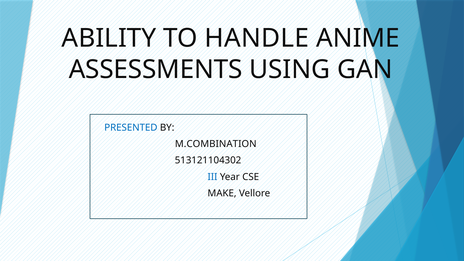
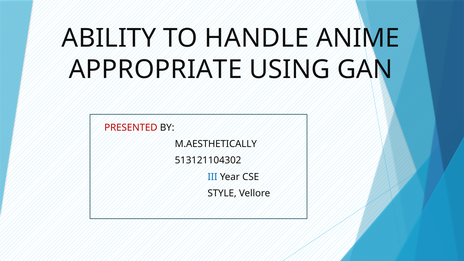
ASSESSMENTS: ASSESSMENTS -> APPROPRIATE (155, 70)
PRESENTED colour: blue -> red (131, 127)
M.COMBINATION: M.COMBINATION -> M.AESTHETICALLY (216, 144)
MAKE: MAKE -> STYLE (222, 193)
